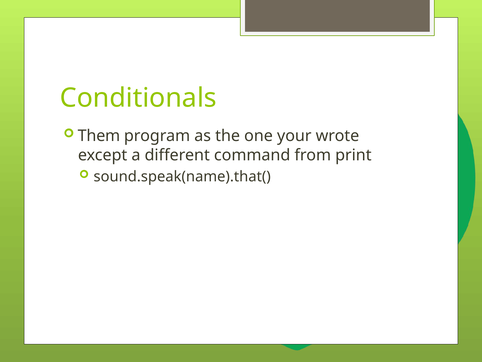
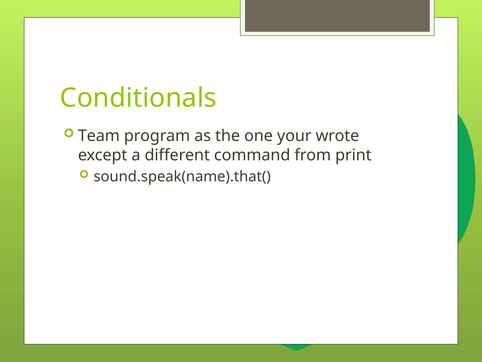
Them: Them -> Team (99, 136)
